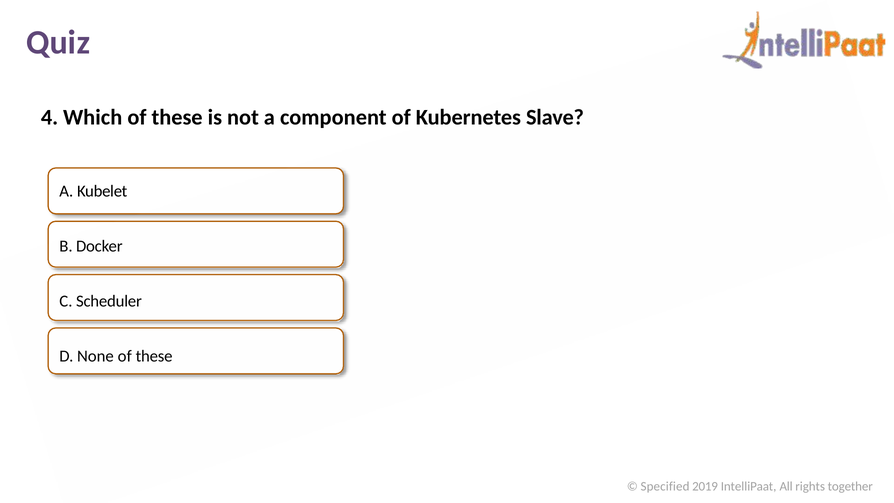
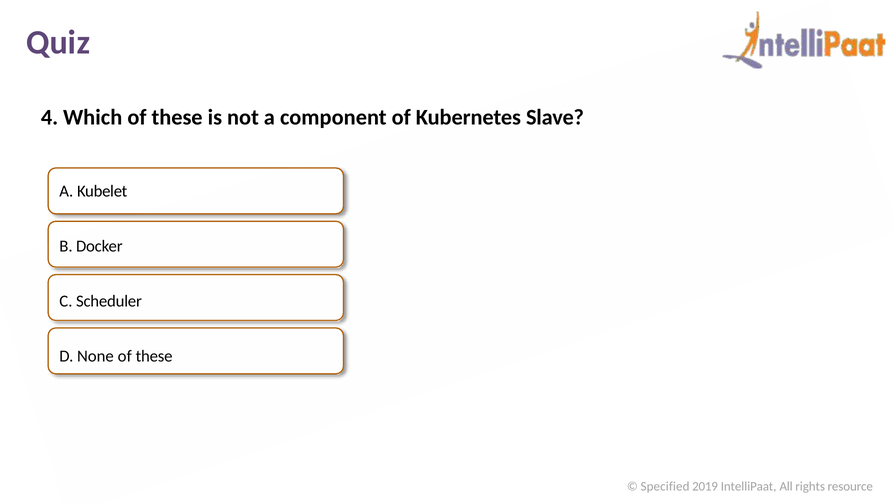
together: together -> resource (850, 486)
